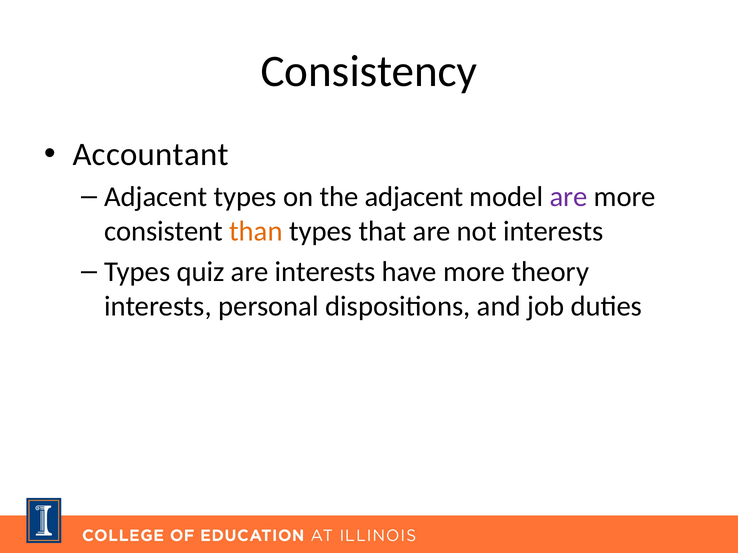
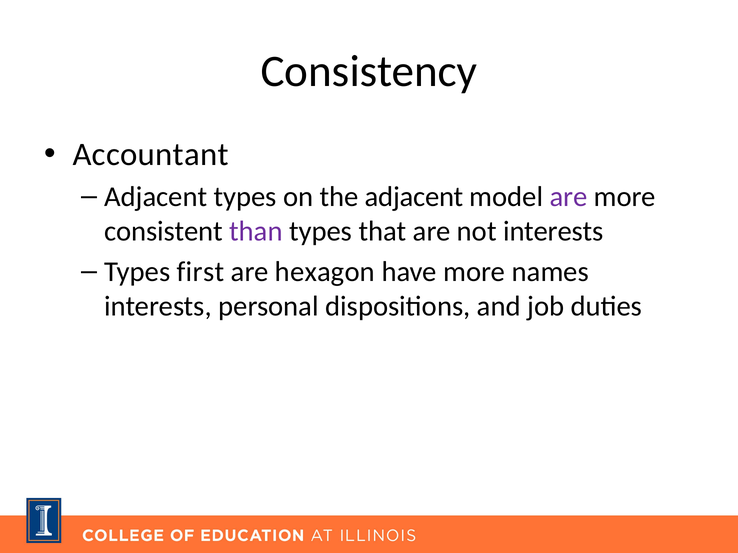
than colour: orange -> purple (256, 232)
quiz: quiz -> first (200, 272)
are interests: interests -> hexagon (325, 272)
theory: theory -> names (550, 272)
